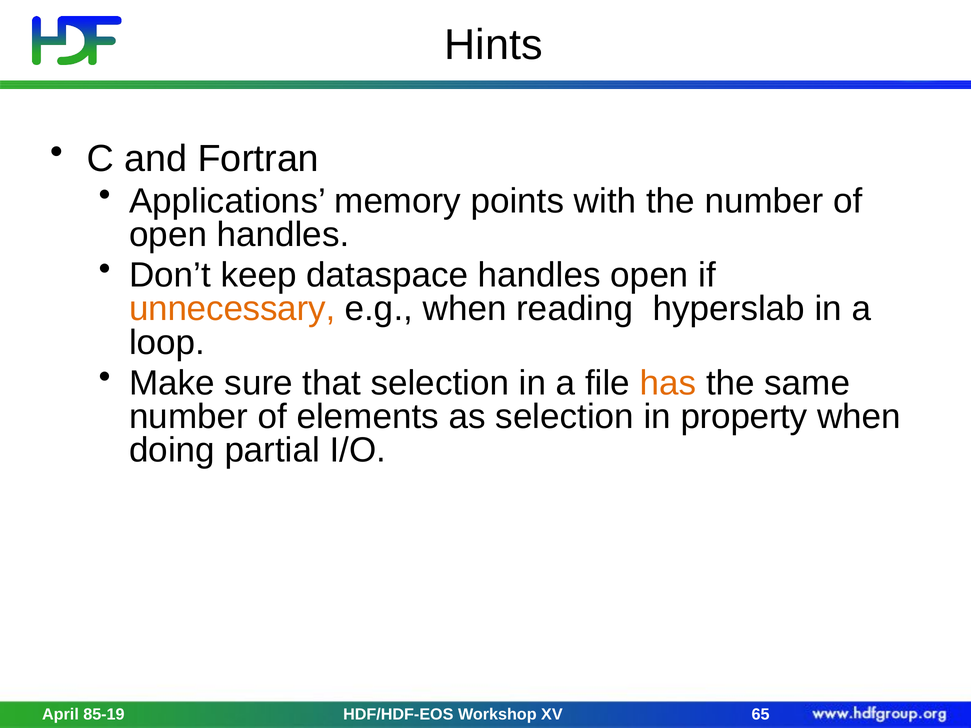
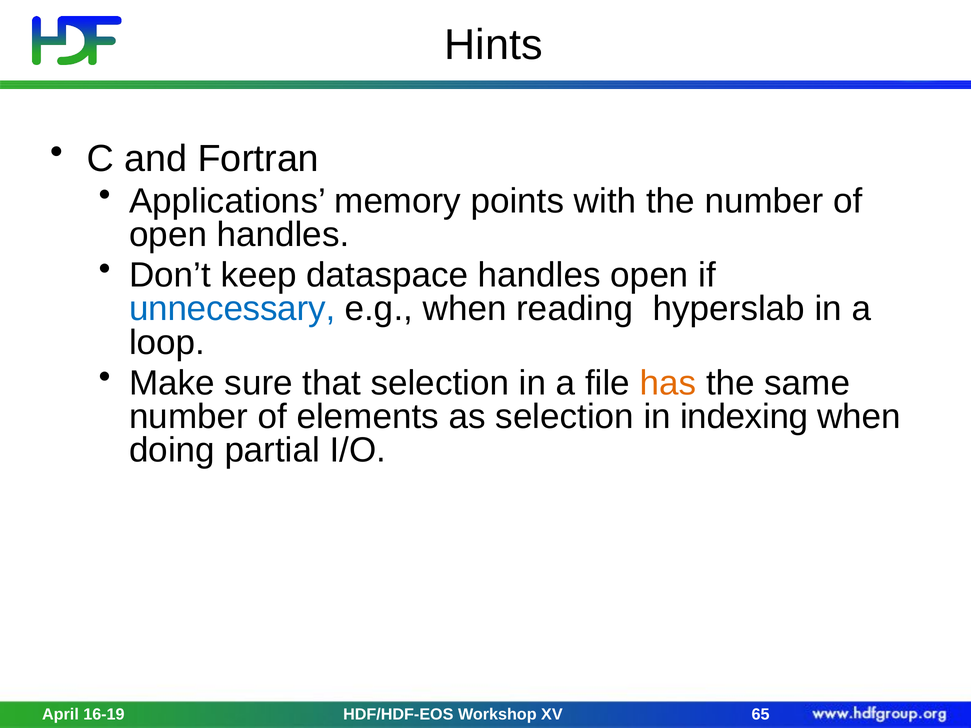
unnecessary colour: orange -> blue (232, 309)
property: property -> indexing (744, 417)
85-19: 85-19 -> 16-19 (104, 715)
